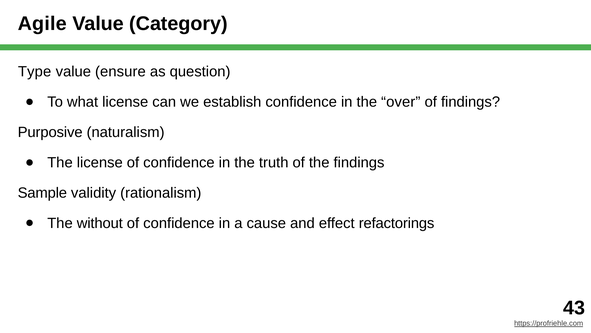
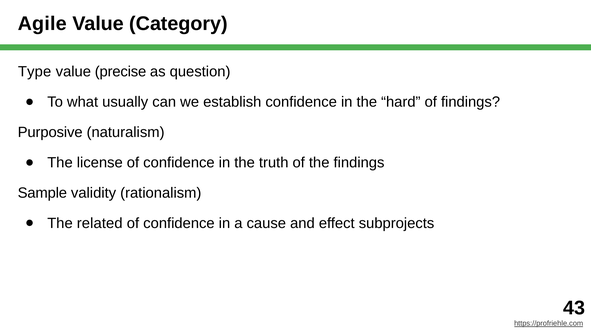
ensure: ensure -> precise (121, 72)
what license: license -> usually (125, 102)
over: over -> hard (401, 102)
without: without -> related (100, 223)
refactorings: refactorings -> subprojects (397, 223)
